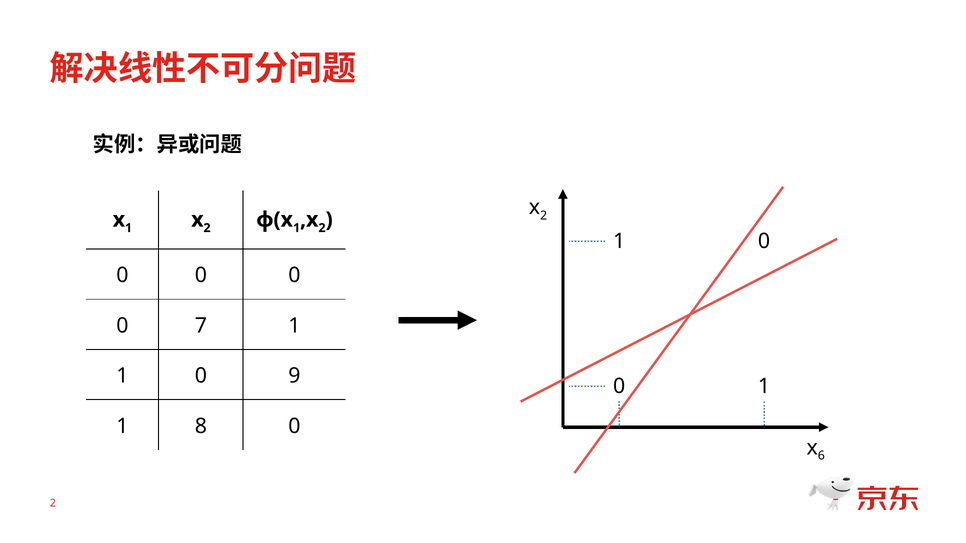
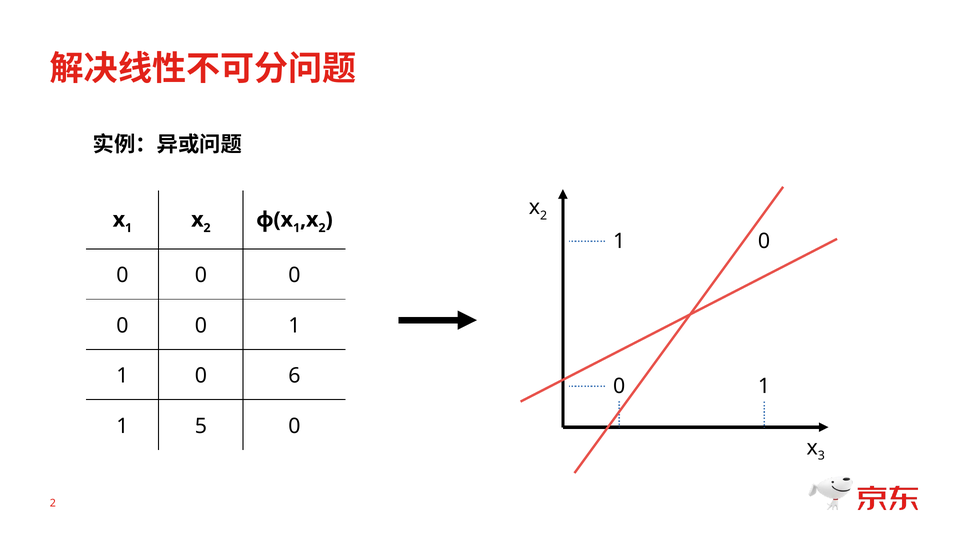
7: 7 -> 0 (201, 326)
9: 9 -> 6 (294, 376)
8: 8 -> 5 (201, 426)
6: 6 -> 3 (821, 456)
